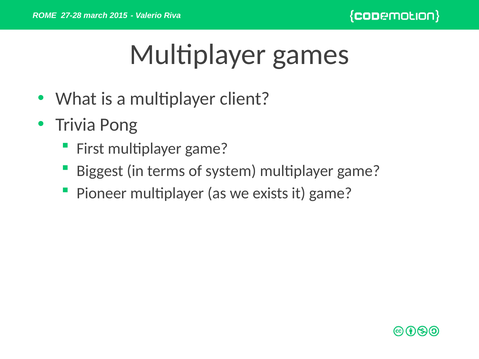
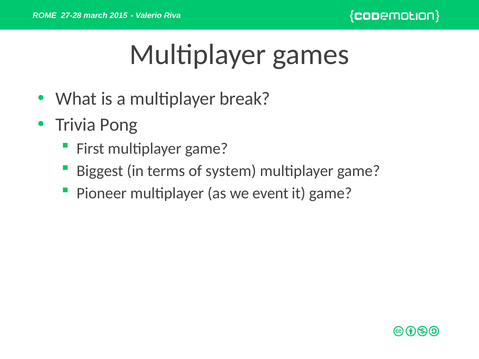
client: client -> break (245, 99)
exists: exists -> event (270, 193)
